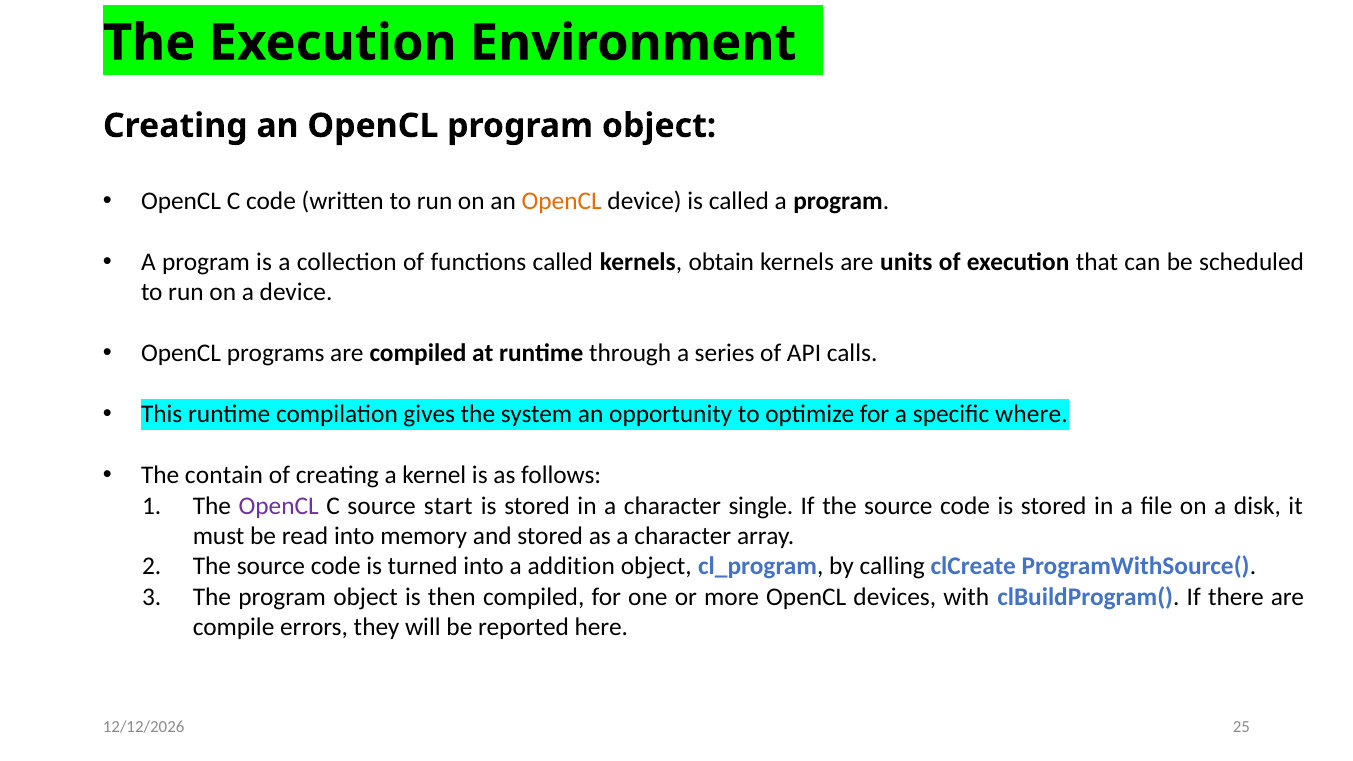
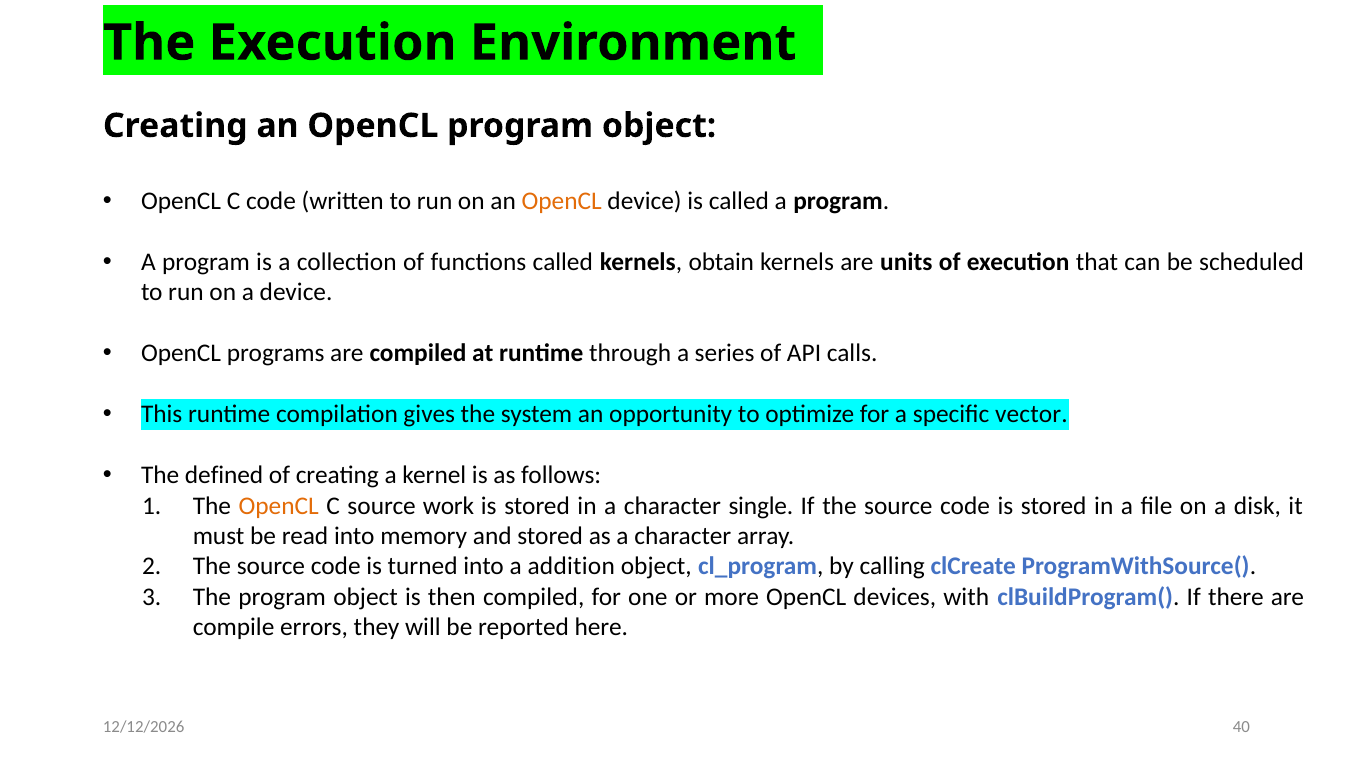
where: where -> vector (1031, 414)
contain: contain -> defined (224, 475)
OpenCL colour: purple -> orange (279, 506)
start: start -> work (449, 506)
25: 25 -> 40 (1241, 727)
